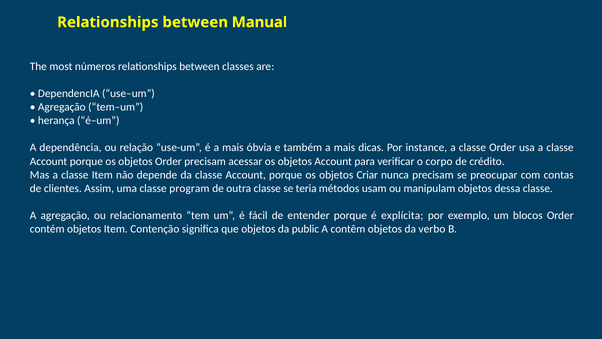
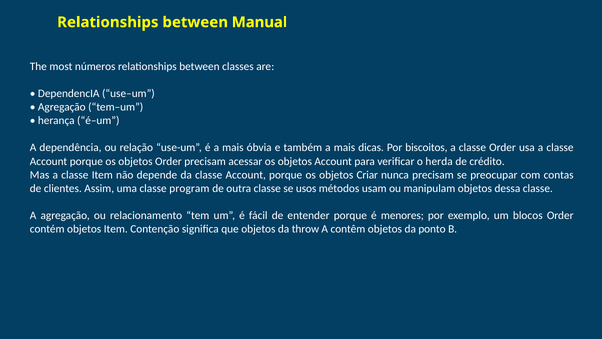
instance: instance -> biscoitos (426, 148)
corpo: corpo -> herda (439, 161)
teria: teria -> usos (306, 188)
explícita: explícita -> menores (402, 215)
public: public -> throw (305, 229)
verbo: verbo -> ponto (432, 229)
